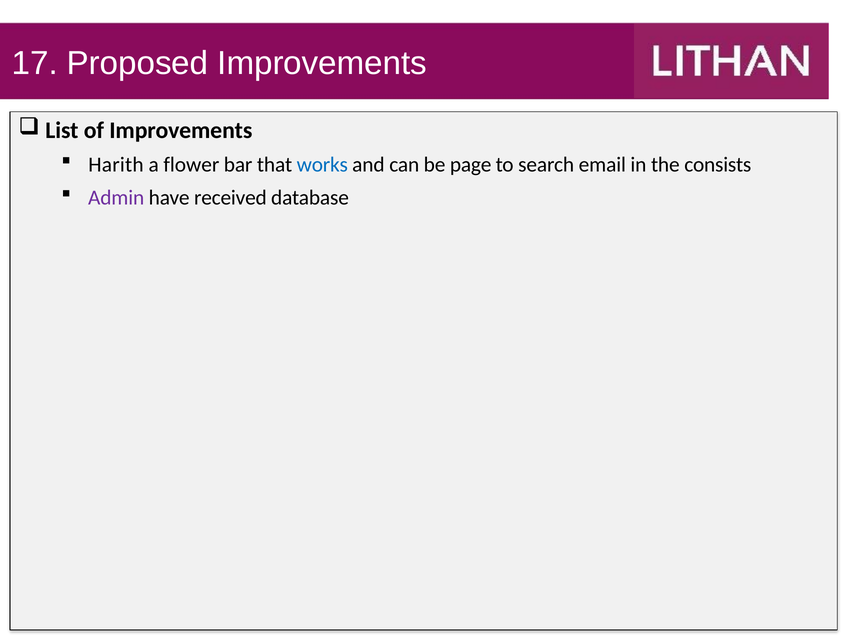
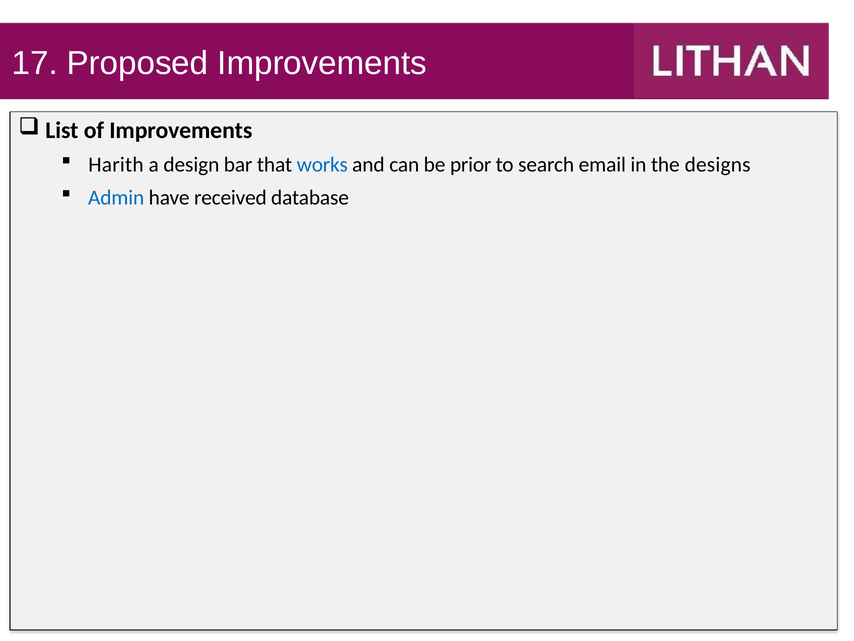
flower: flower -> design (191, 165)
page: page -> prior (471, 165)
consists: consists -> designs (718, 165)
Admin colour: purple -> blue (116, 197)
